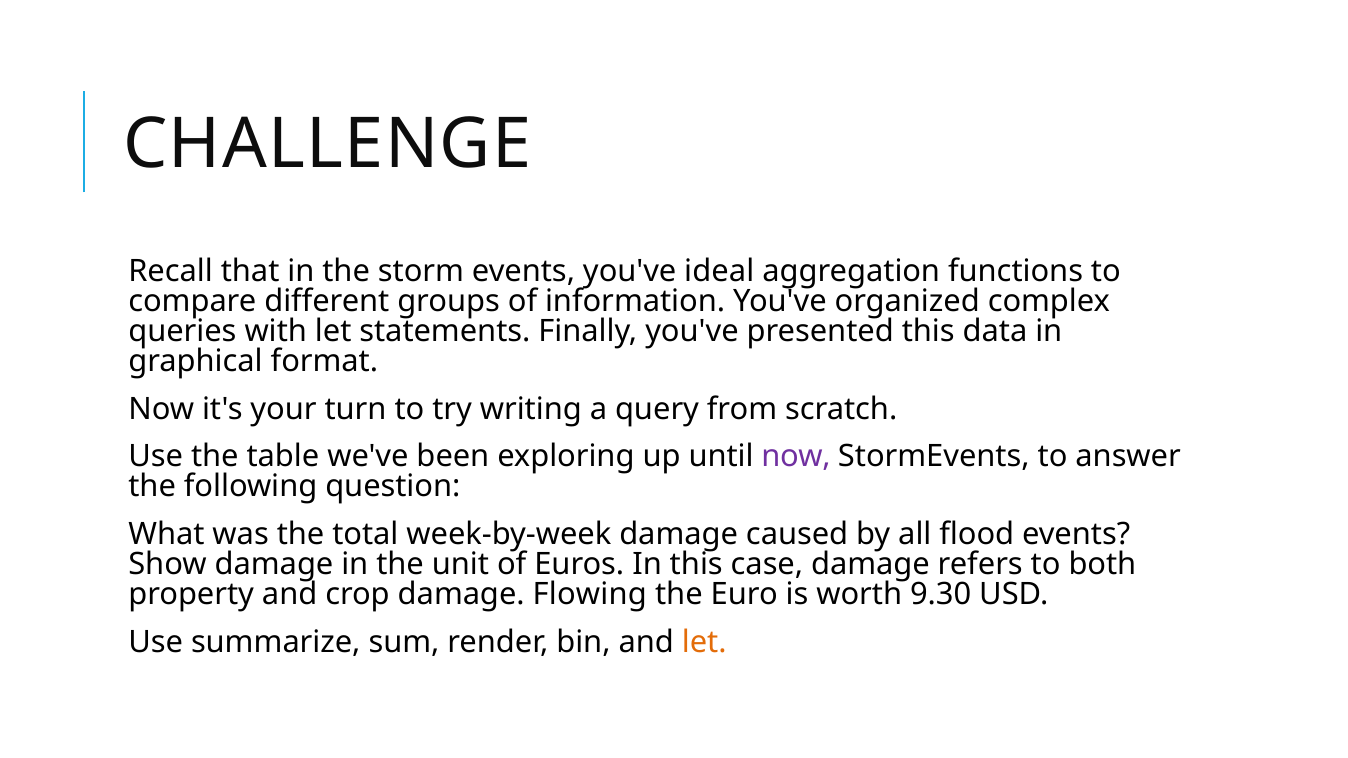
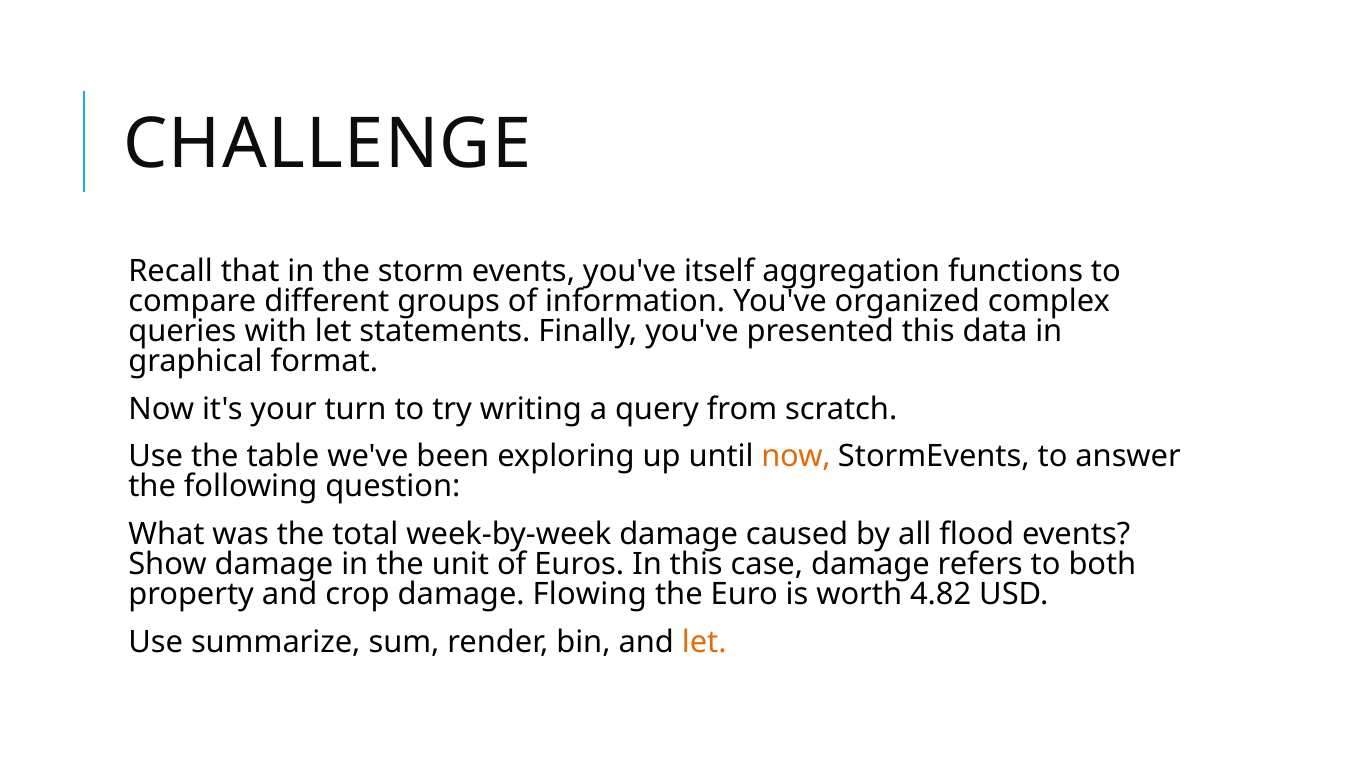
ideal: ideal -> itself (719, 272)
now colour: purple -> orange (796, 457)
9.30: 9.30 -> 4.82 (941, 595)
